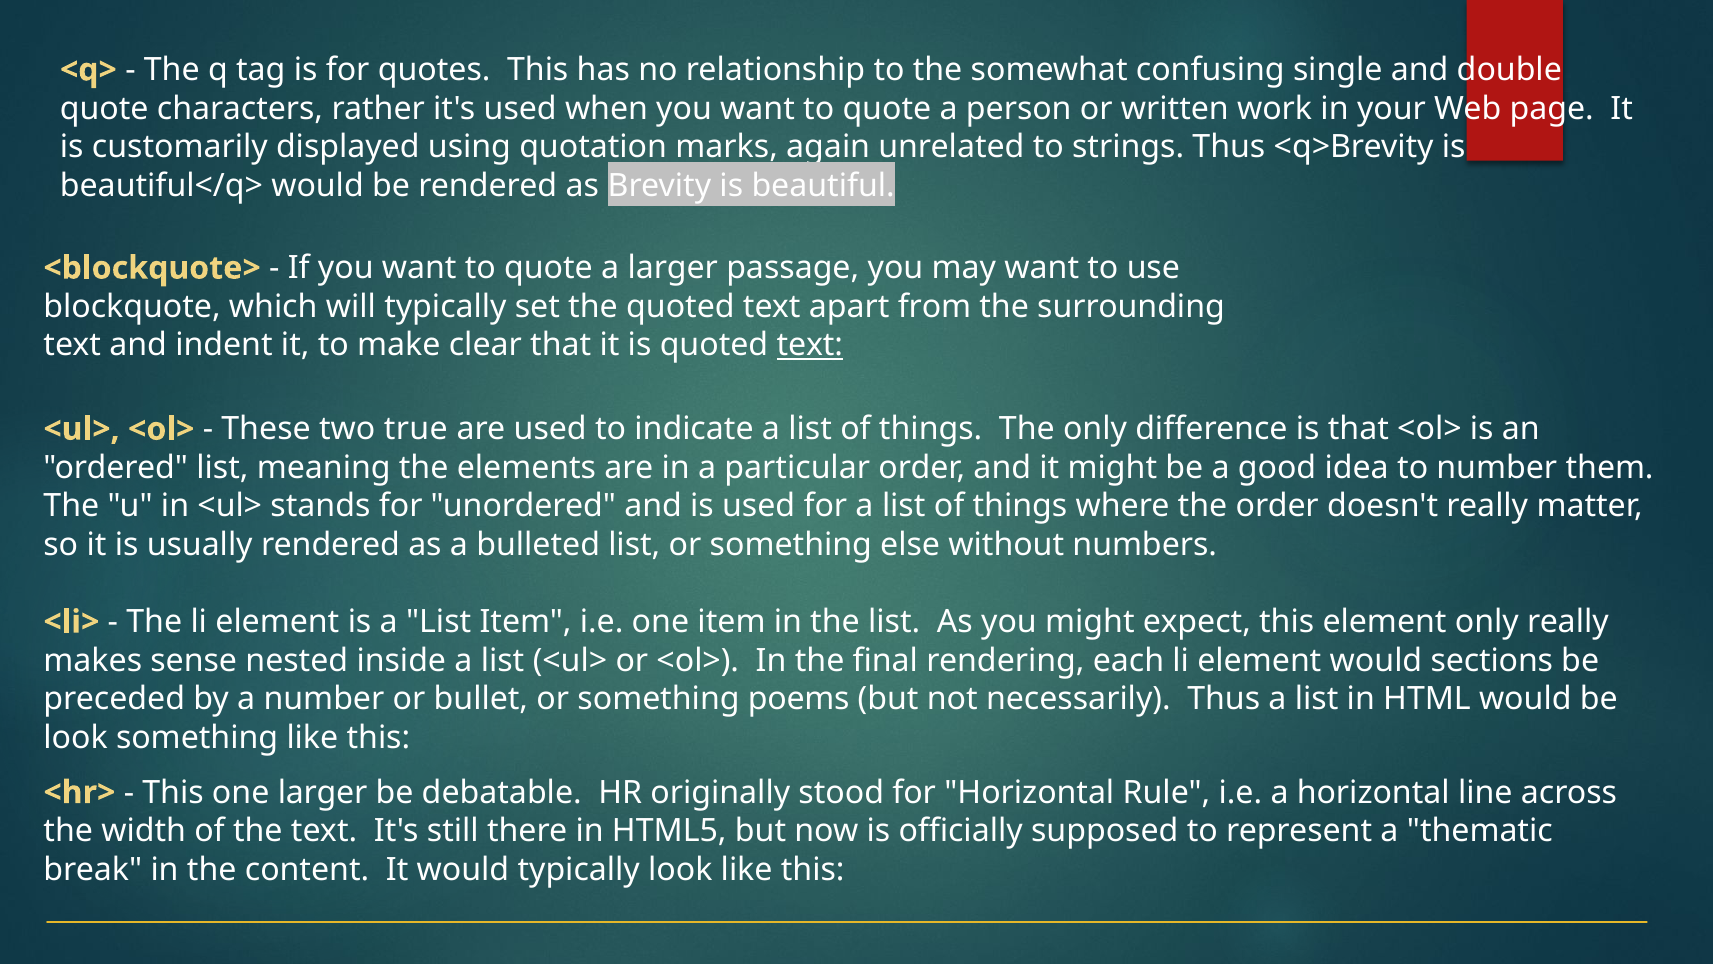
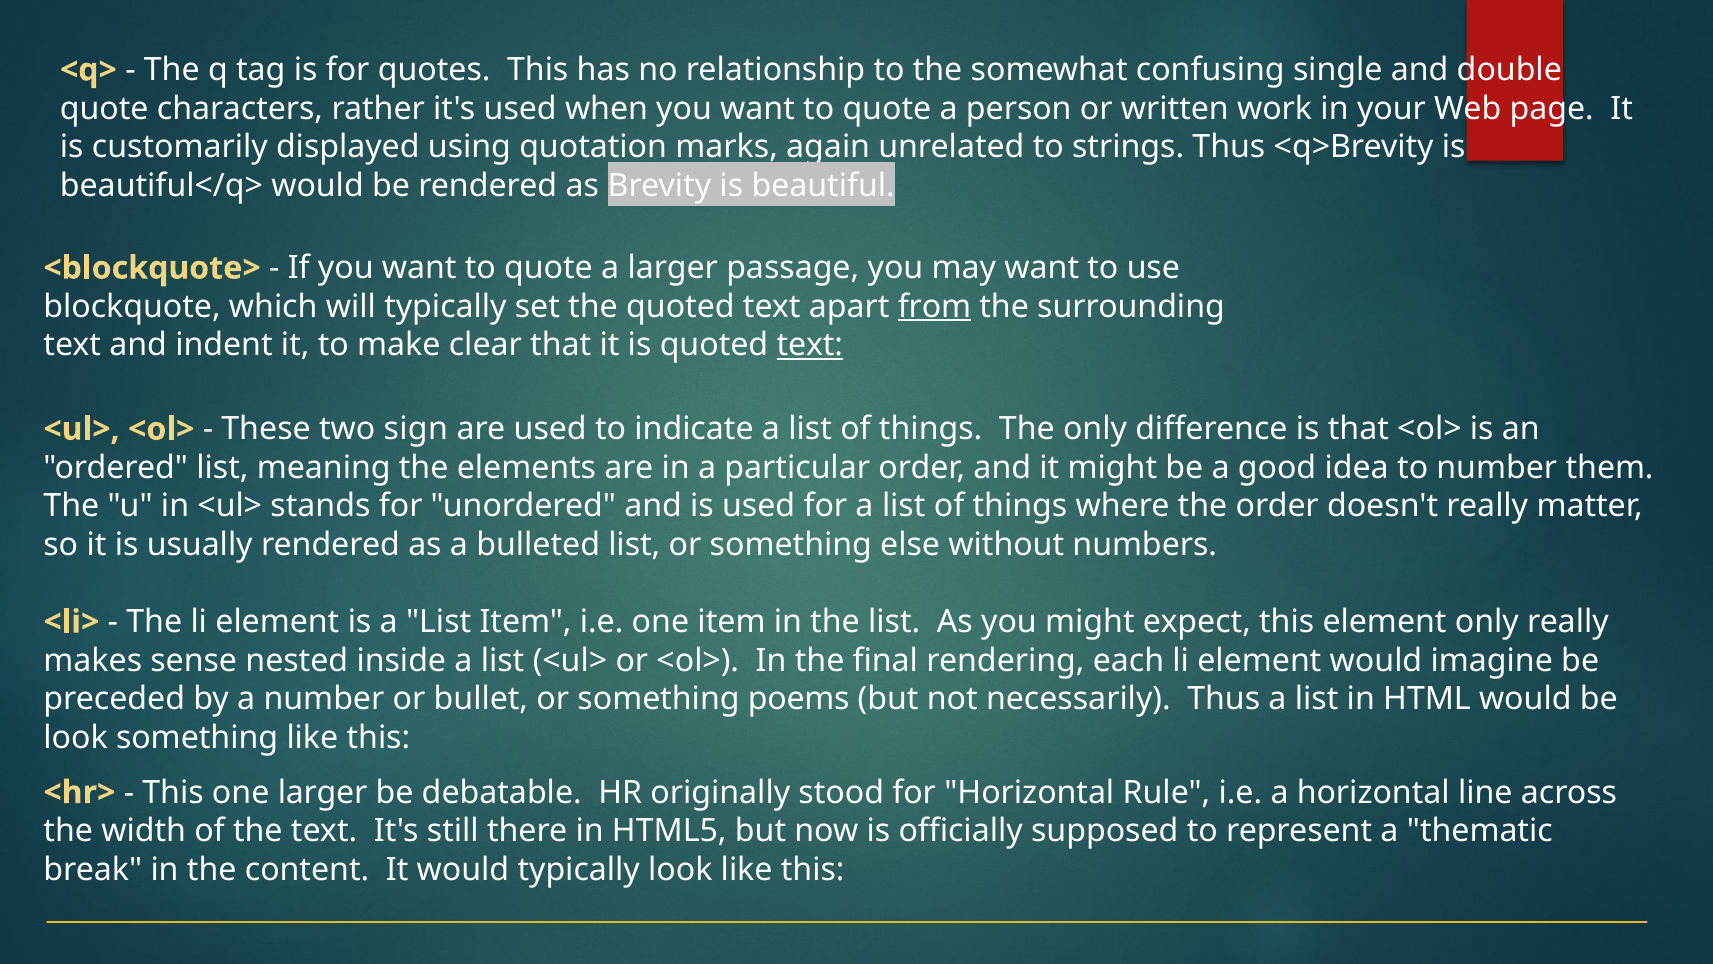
from underline: none -> present (935, 306)
true: true -> sign (416, 429)
sections: sections -> imagine (1492, 660)
